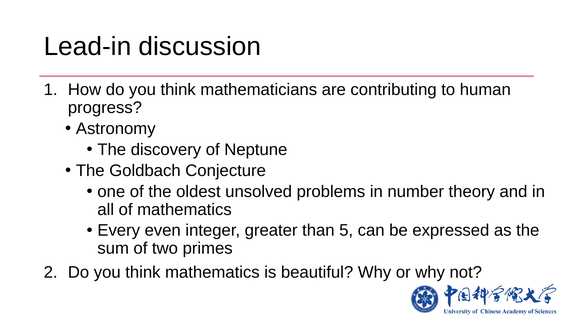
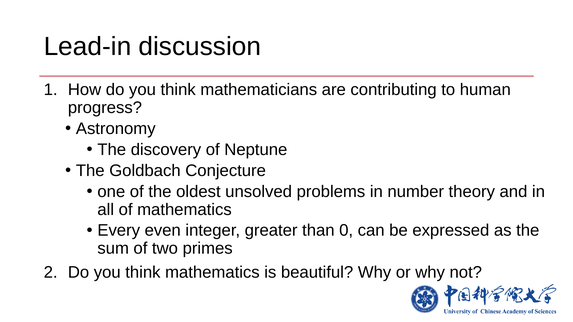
5: 5 -> 0 (346, 231)
